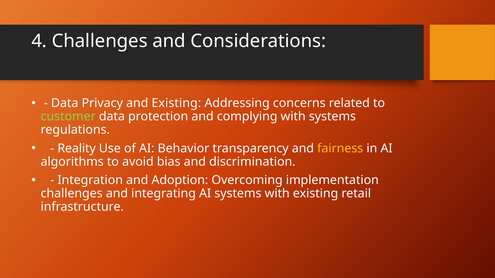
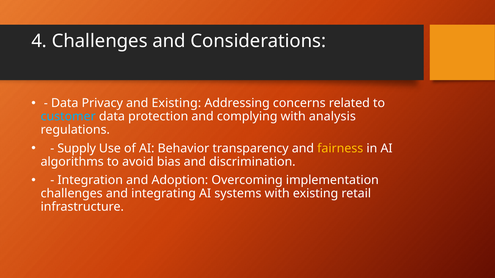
customer colour: light green -> light blue (68, 117)
with systems: systems -> analysis (332, 117)
Reality: Reality -> Supply (77, 149)
